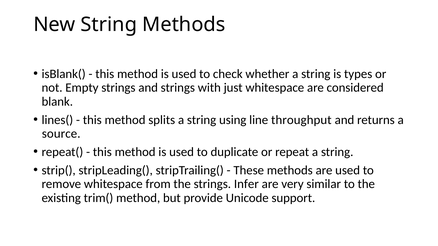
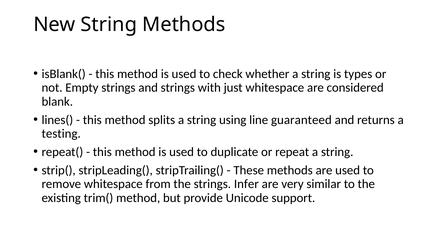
throughput: throughput -> guaranteed (301, 120)
source: source -> testing (61, 134)
